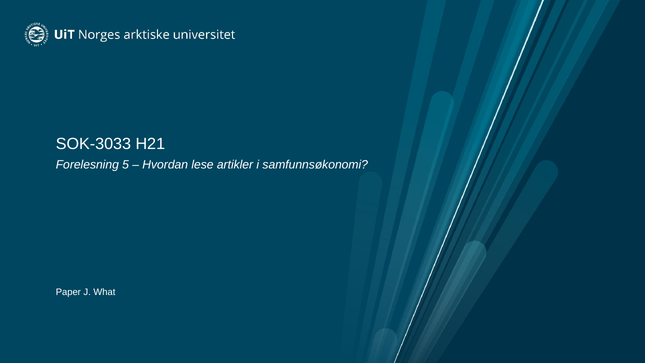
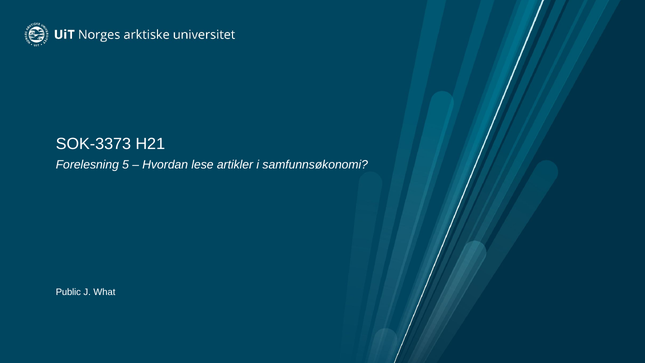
SOK-3033: SOK-3033 -> SOK-3373 (93, 144)
Paper: Paper -> Public (68, 292)
